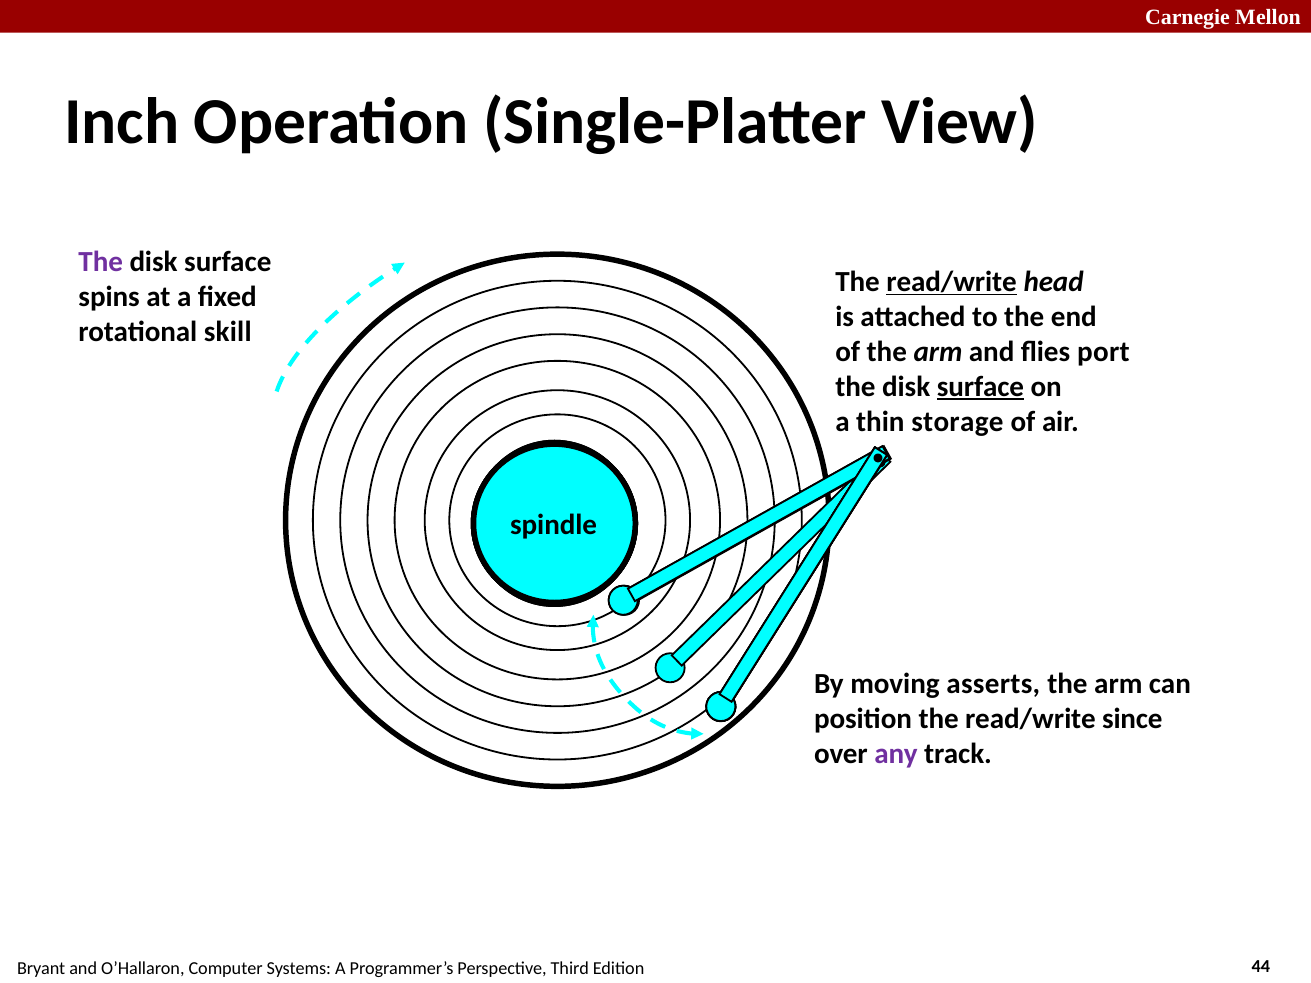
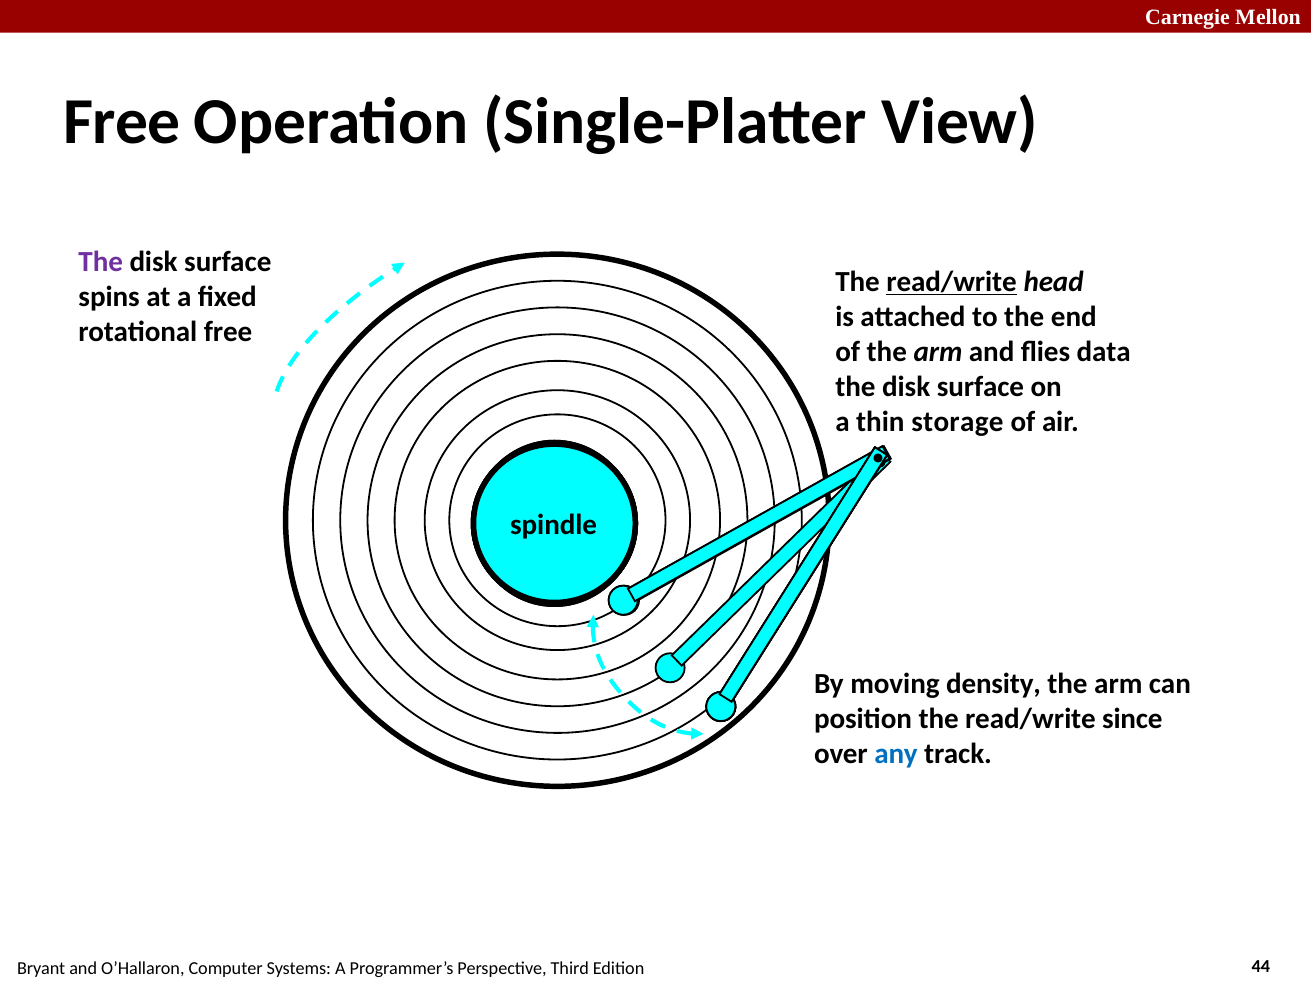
Inch: Inch -> Free (122, 122)
rotational skill: skill -> free (228, 332)
port: port -> data (1104, 352)
surface underline: present -> none (980, 387)
asserts: asserts -> density (994, 685)
any colour: purple -> blue (896, 754)
